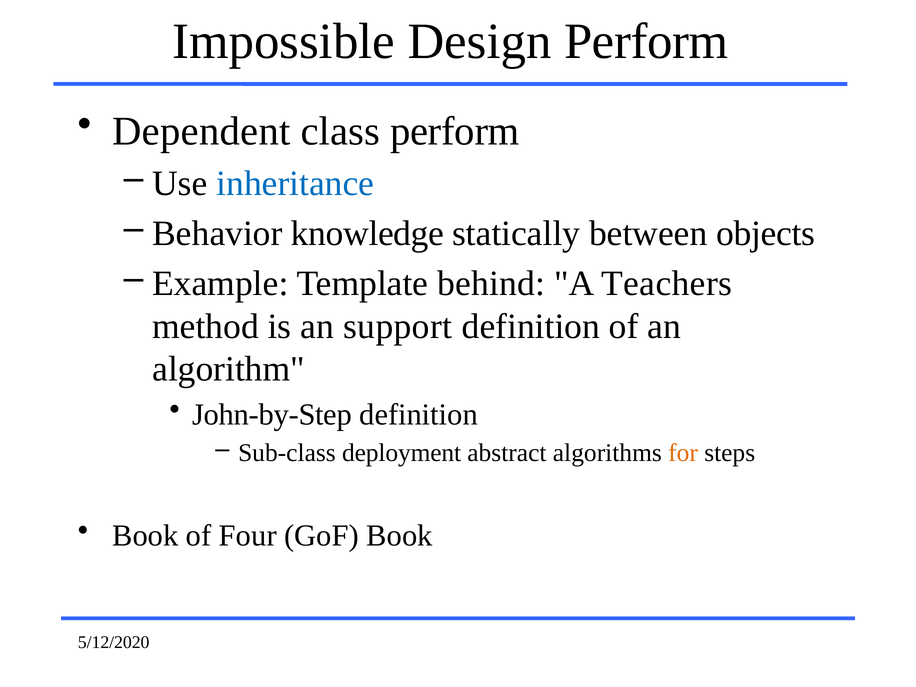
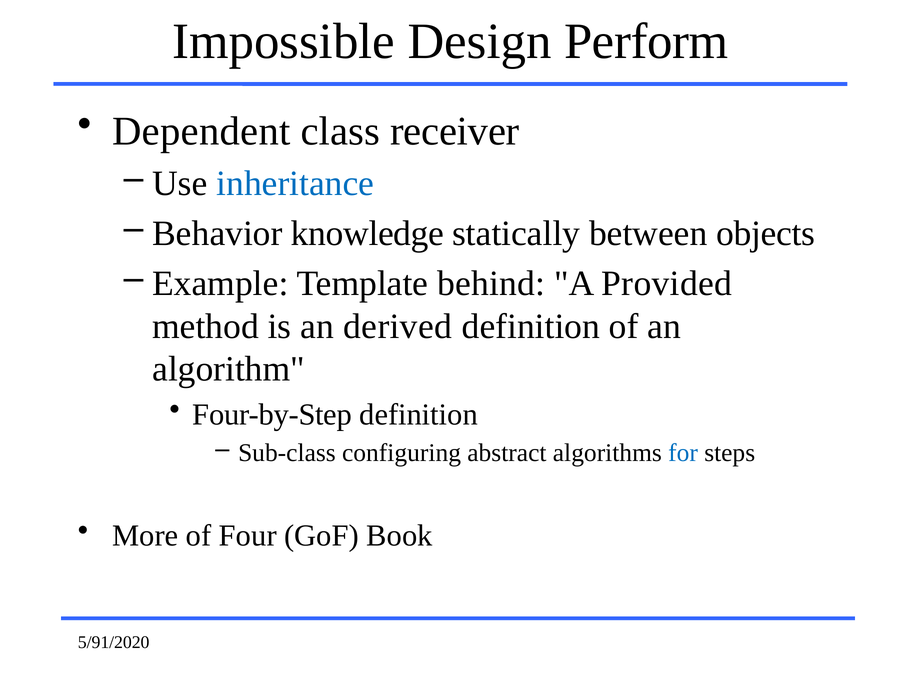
class perform: perform -> receiver (455, 131)
Teachers: Teachers -> Provided (667, 284)
support: support -> derived (398, 326)
John-by-Step: John-by-Step -> Four-by-Step (272, 415)
deployment: deployment -> configuring (402, 453)
for colour: orange -> blue (683, 453)
Book: Book -> More (145, 536)
5/12/2020: 5/12/2020 -> 5/91/2020 (114, 642)
